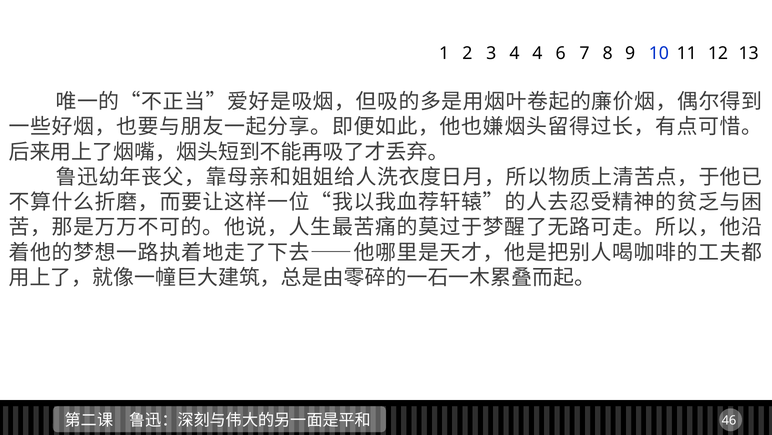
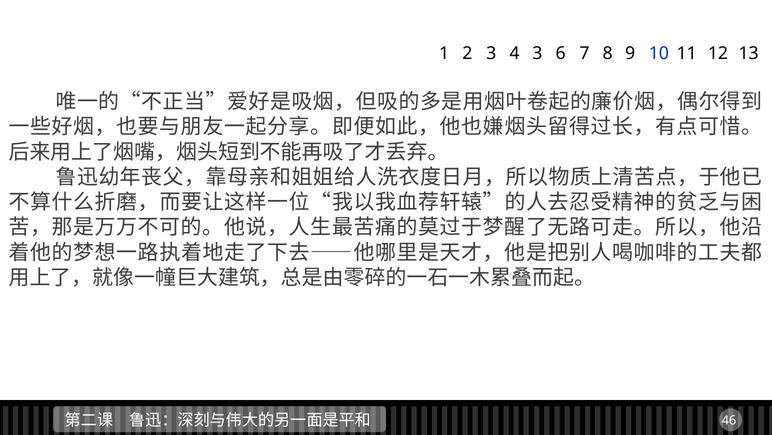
4 4: 4 -> 3 (537, 53)
